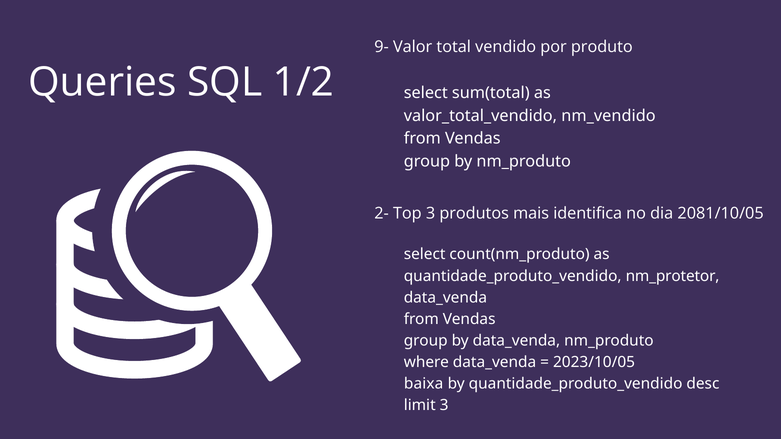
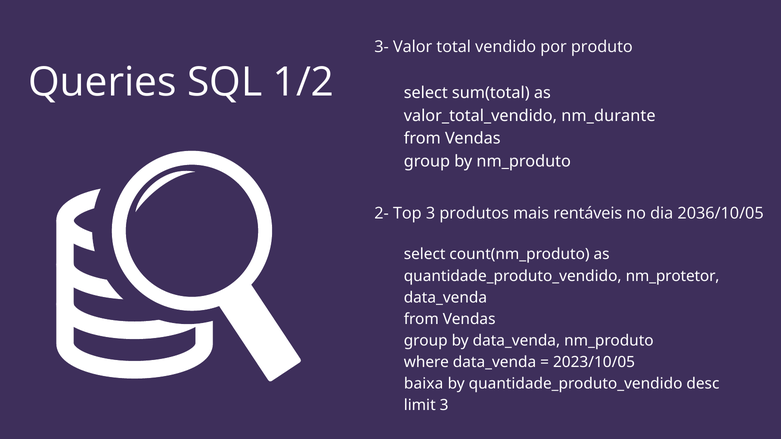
9-: 9- -> 3- (382, 47)
nm_vendido: nm_vendido -> nm_durante (608, 116)
identifica: identifica -> rentáveis (588, 214)
2081/10/05: 2081/10/05 -> 2036/10/05 (721, 214)
